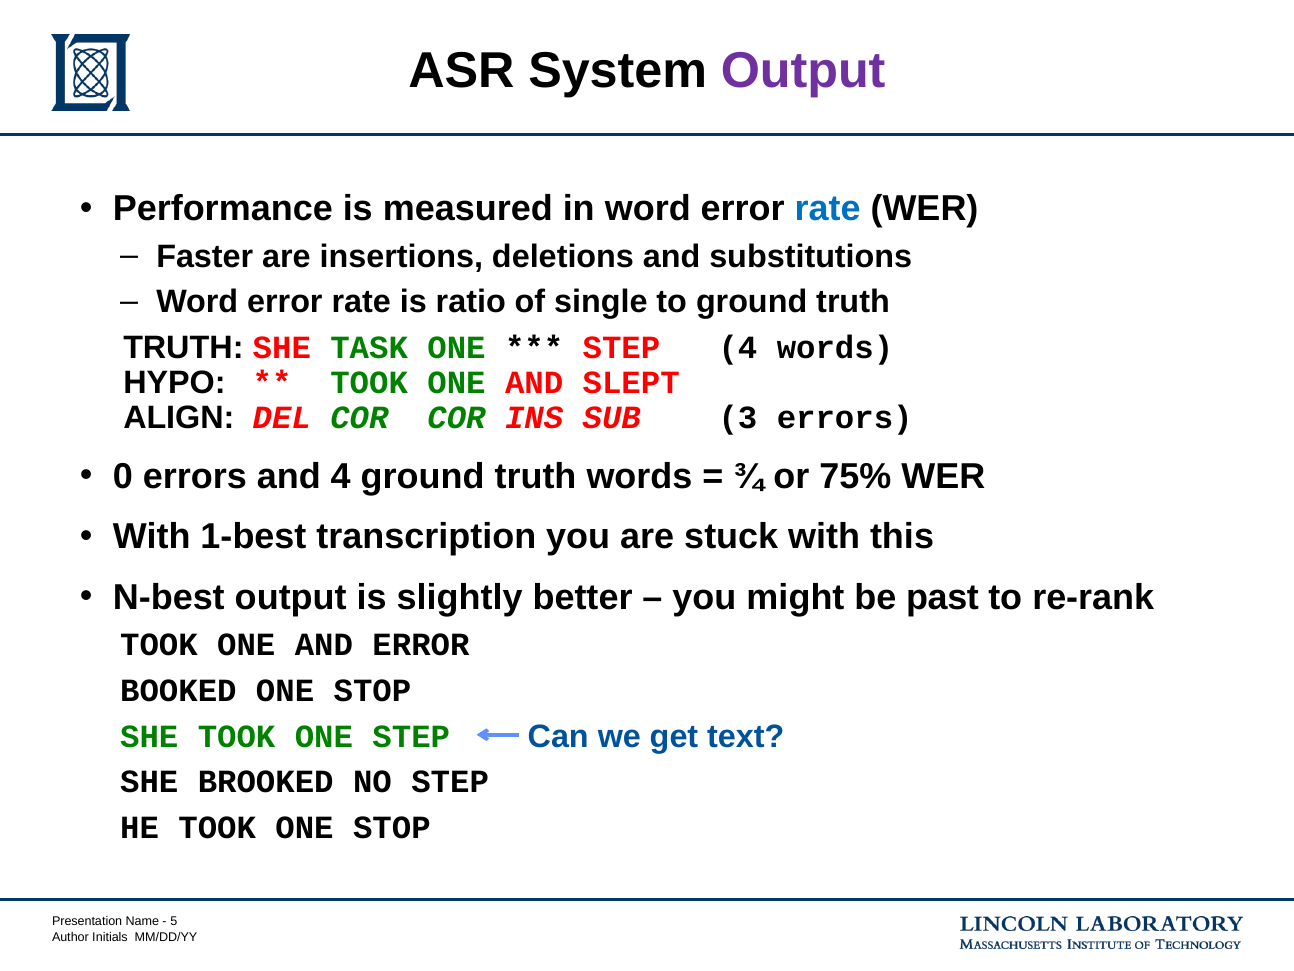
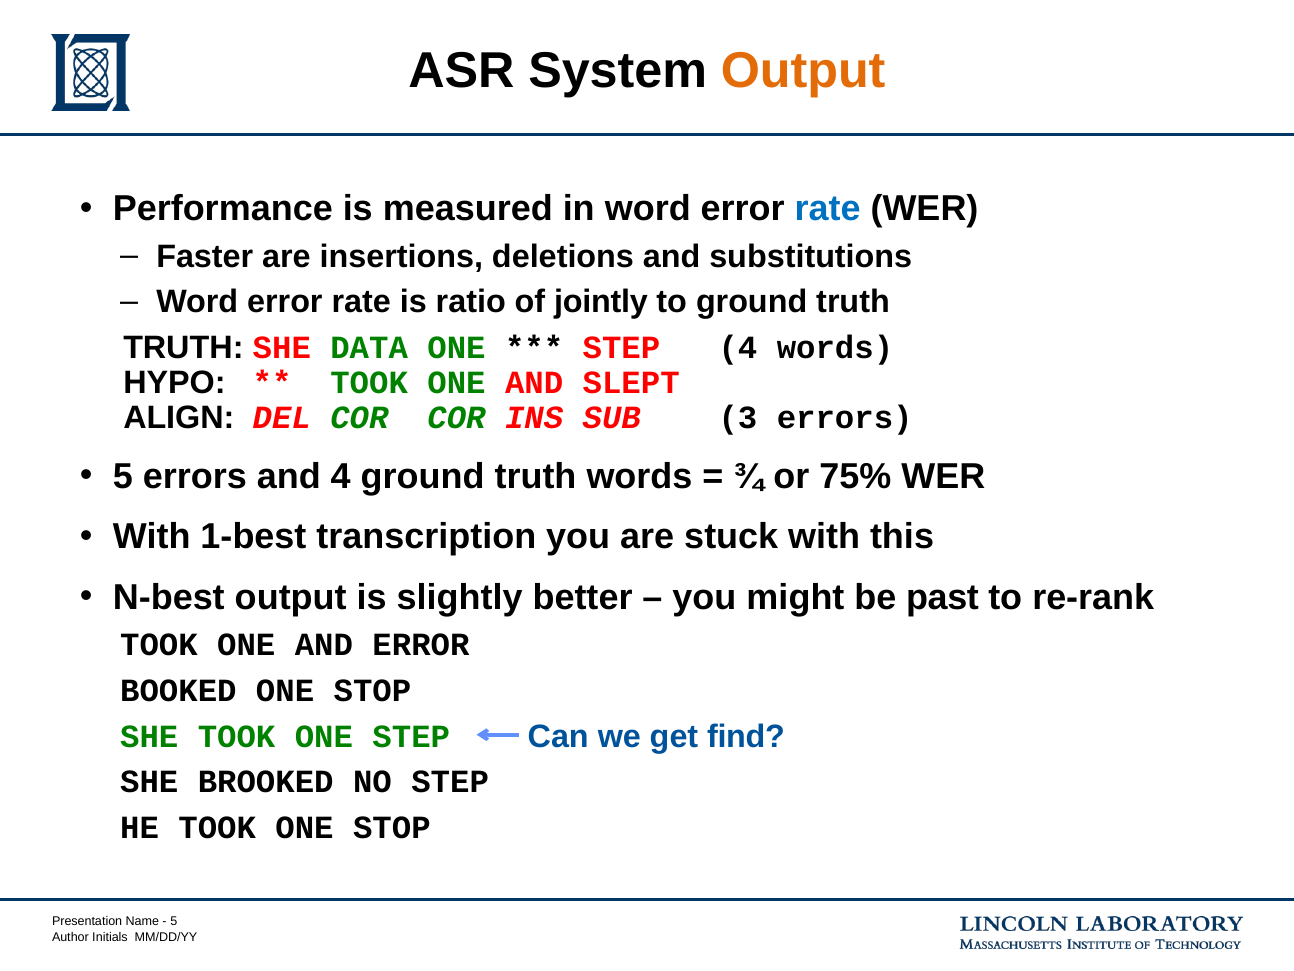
Output colour: purple -> orange (803, 71)
single: single -> jointly (601, 302)
TASK: TASK -> DATA (369, 348)
0: 0 -> 5 (123, 476)
text: text -> find (746, 736)
